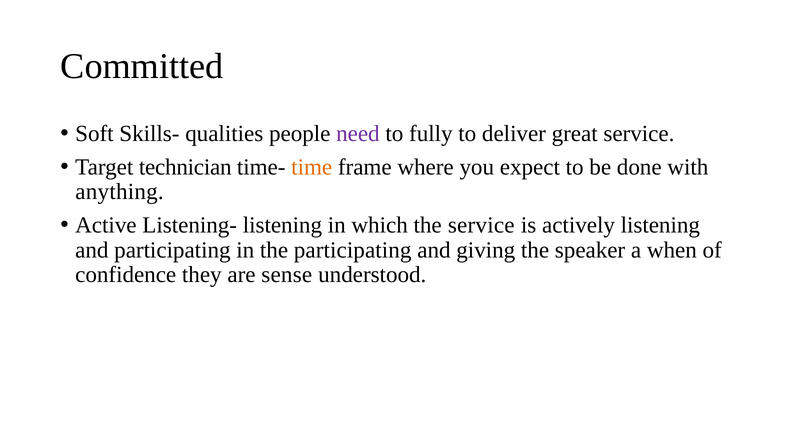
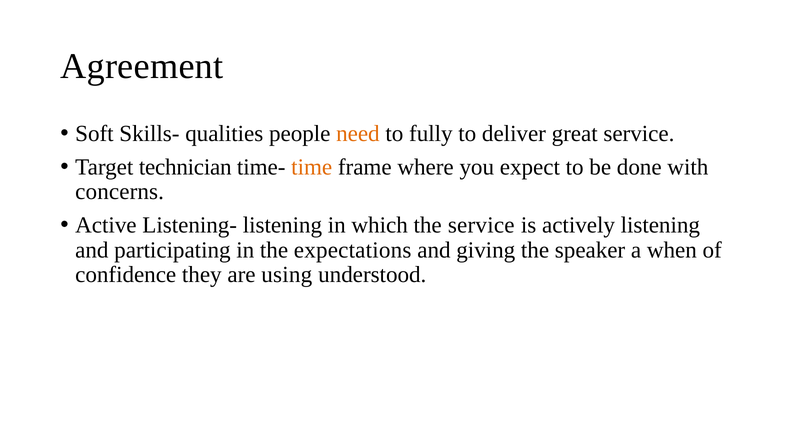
Committed: Committed -> Agreement (142, 67)
need colour: purple -> orange (358, 134)
anything: anything -> concerns (120, 192)
the participating: participating -> expectations (353, 250)
sense: sense -> using (287, 275)
